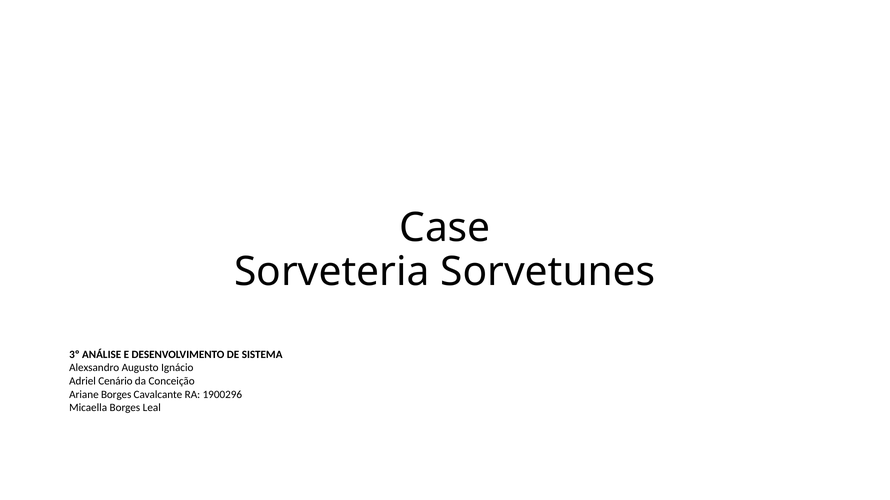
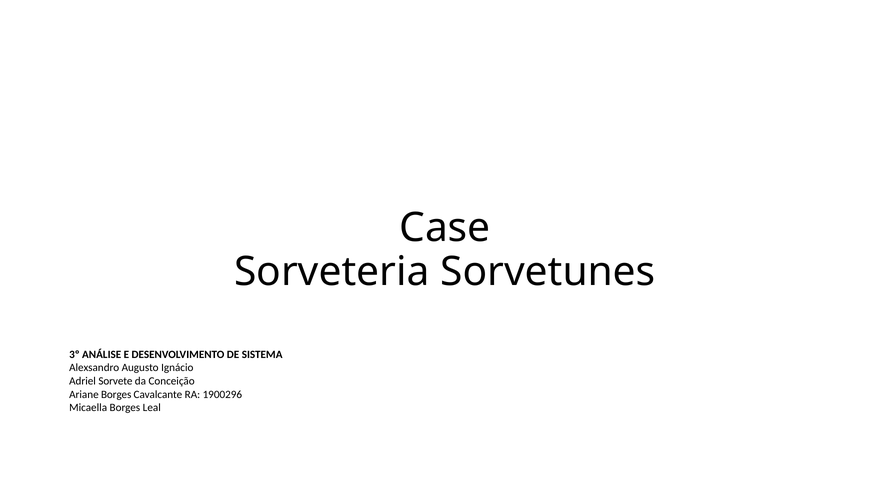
Cenário: Cenário -> Sorvete (115, 382)
